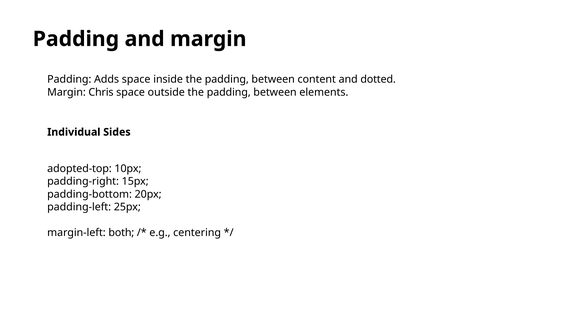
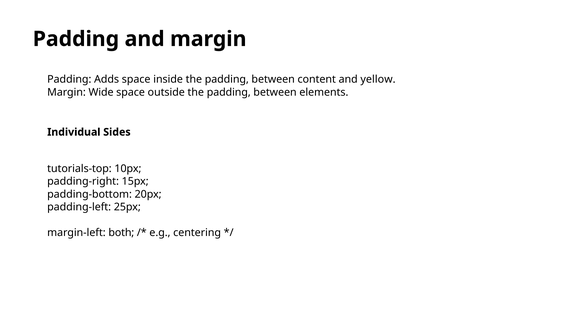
dotted: dotted -> yellow (378, 79)
Chris: Chris -> Wide (101, 92)
adopted-top: adopted-top -> tutorials-top (79, 169)
